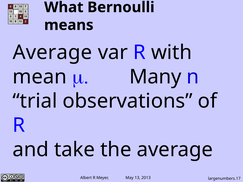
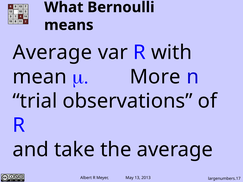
Many: Many -> More (155, 77)
